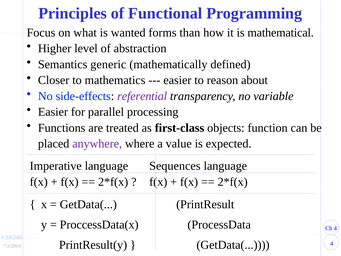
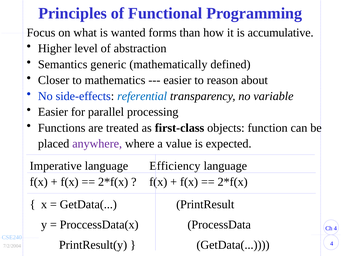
mathematical: mathematical -> accumulative (281, 33)
referential colour: purple -> blue (142, 96)
Sequences: Sequences -> Efficiency (175, 166)
